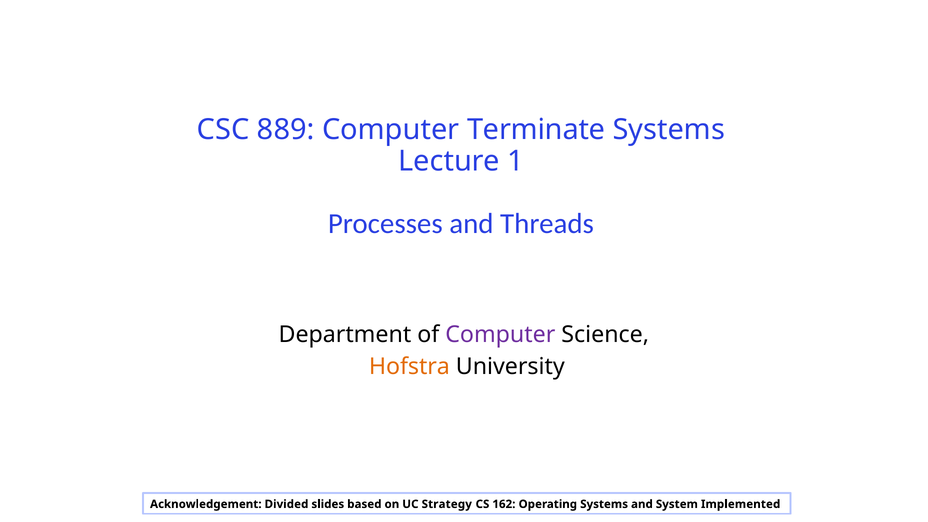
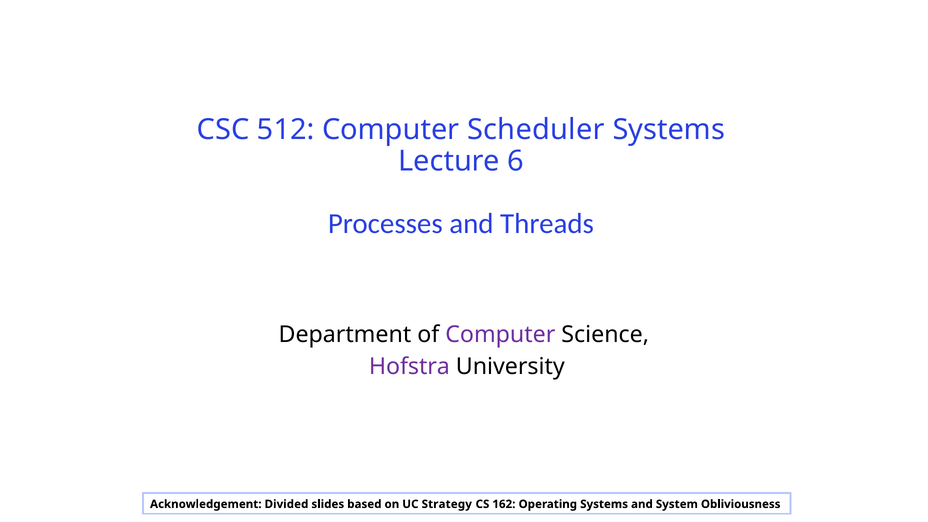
889: 889 -> 512 (286, 130)
Terminate: Terminate -> Scheduler (536, 130)
1: 1 -> 6 (516, 161)
Hofstra colour: orange -> purple (409, 367)
Implemented: Implemented -> Obliviousness (741, 504)
